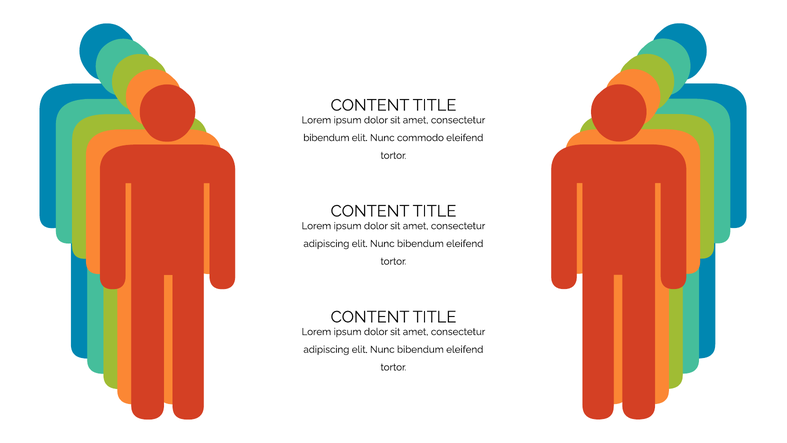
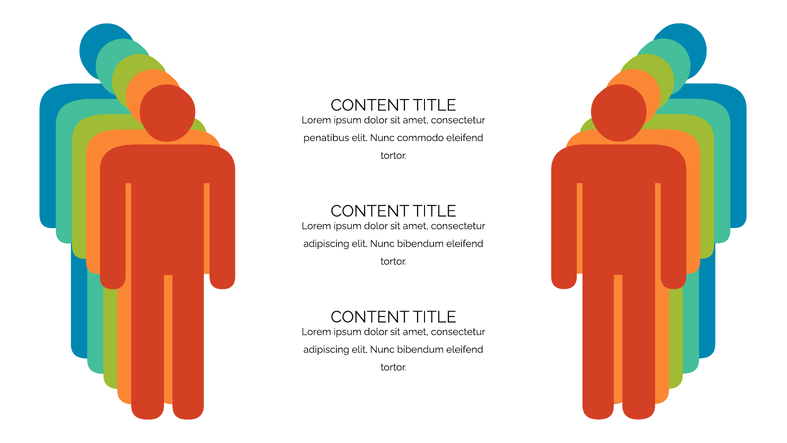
bibendum: bibendum -> penatibus (326, 138)
